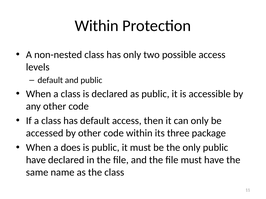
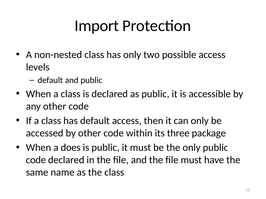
Within: Within -> Import (97, 26)
have: have -> code (36, 160)
